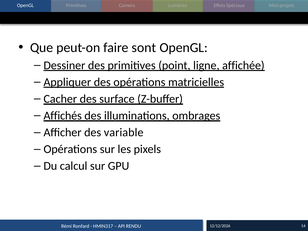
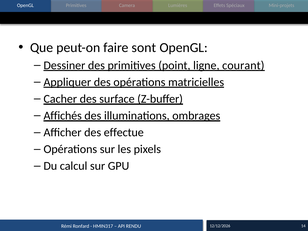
affichée: affichée -> courant (243, 65)
variable: variable -> effectue (124, 132)
